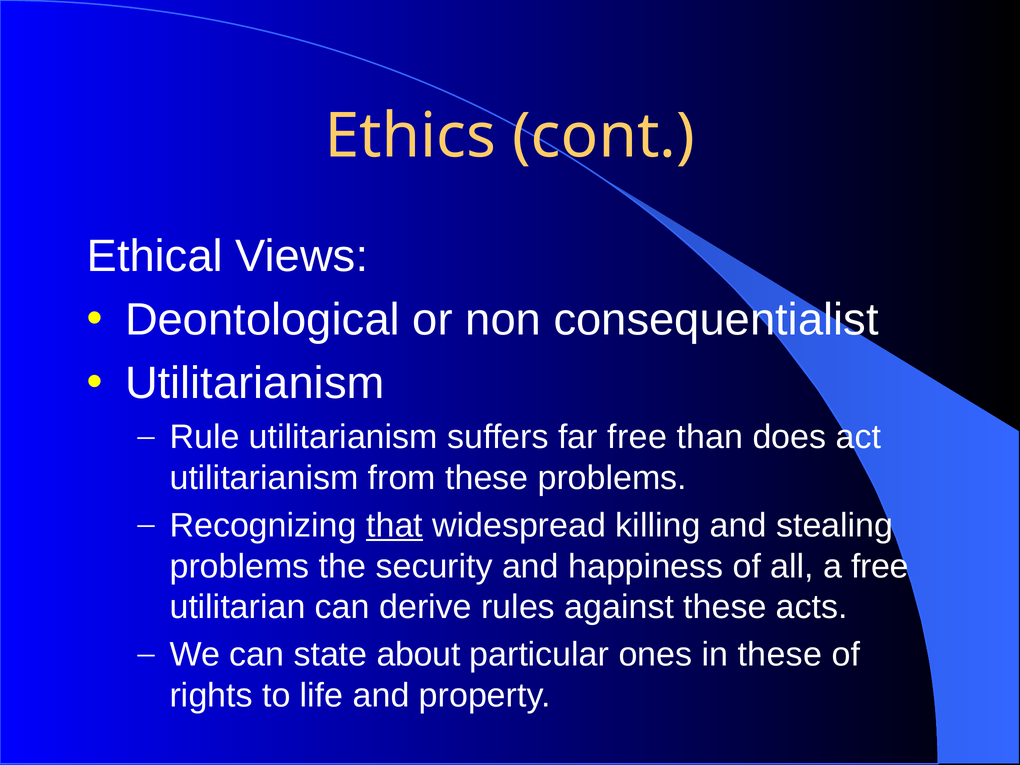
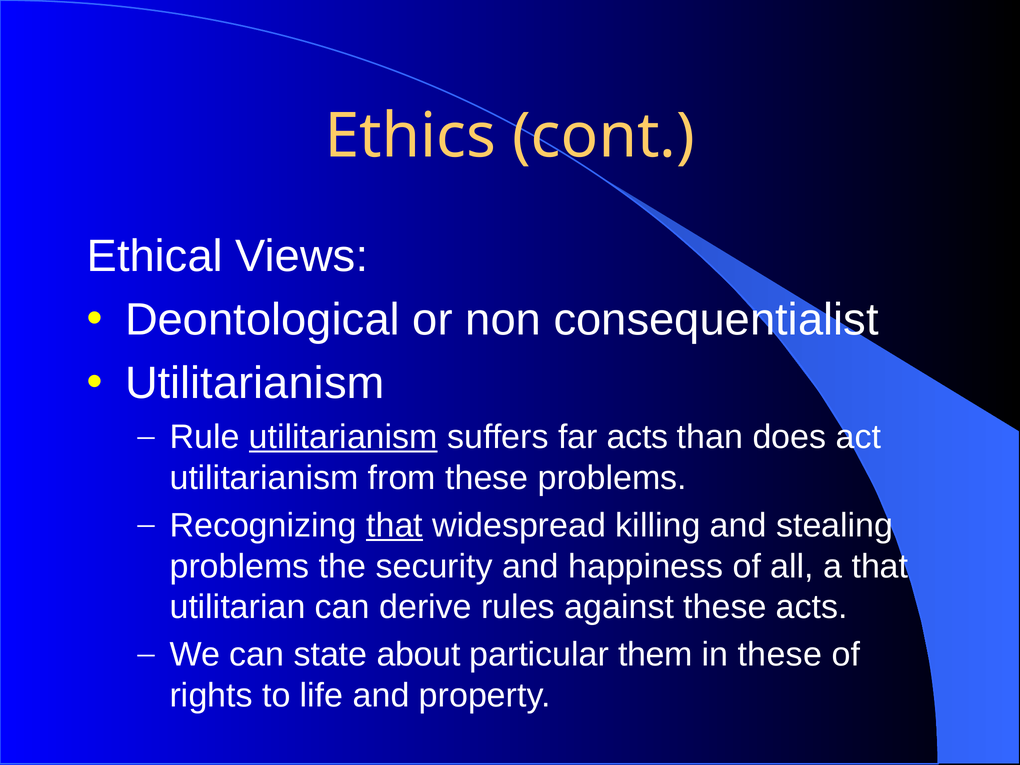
utilitarianism underline: none -> present (343, 437)
far free: free -> acts (637, 437)
a free: free -> that (880, 566)
ones: ones -> them (656, 655)
